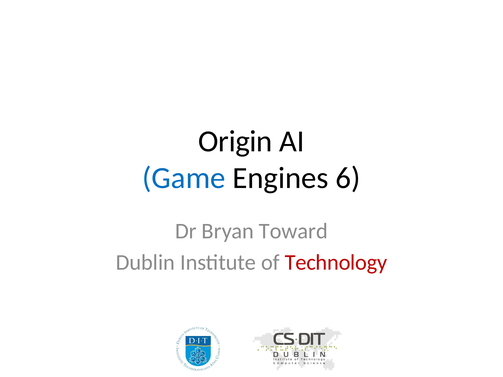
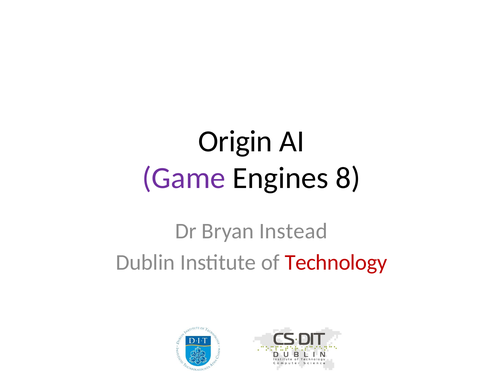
Game colour: blue -> purple (184, 178)
6: 6 -> 8 (348, 178)
Toward: Toward -> Instead (293, 231)
